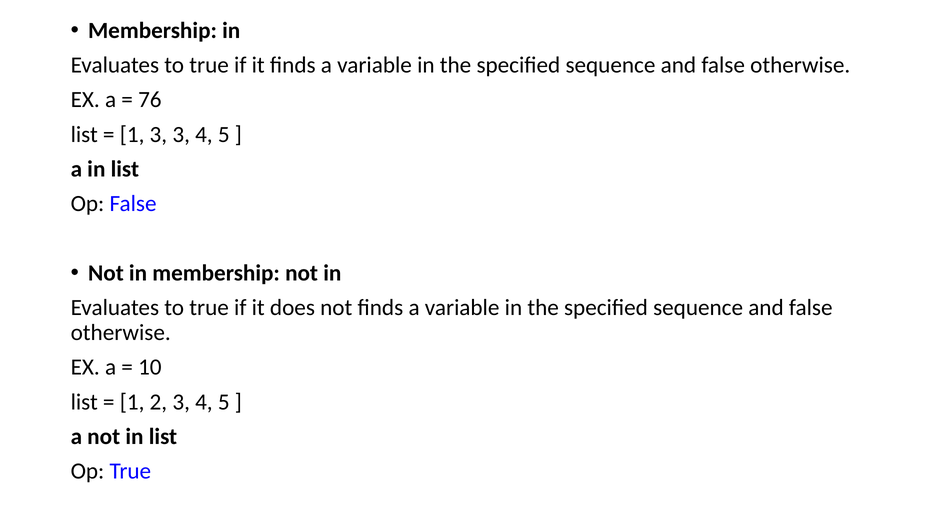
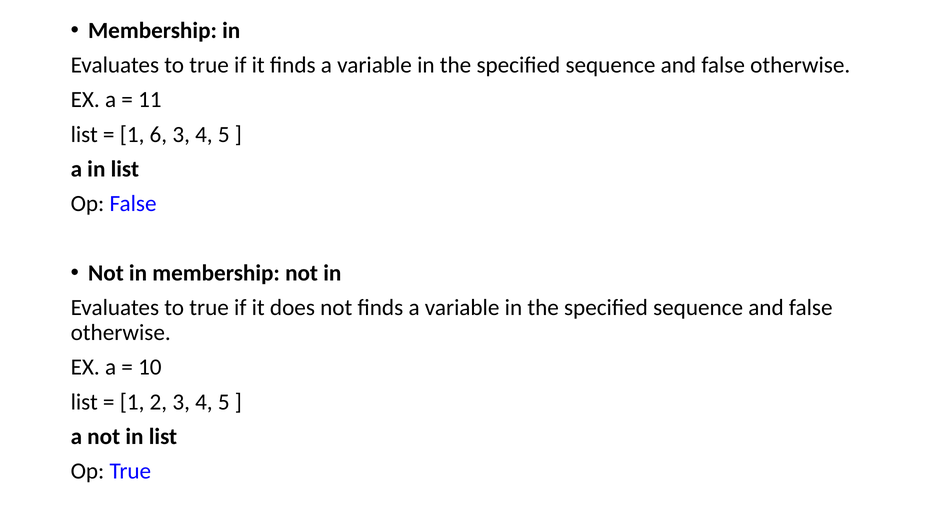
76: 76 -> 11 (150, 100)
1 3: 3 -> 6 (158, 134)
